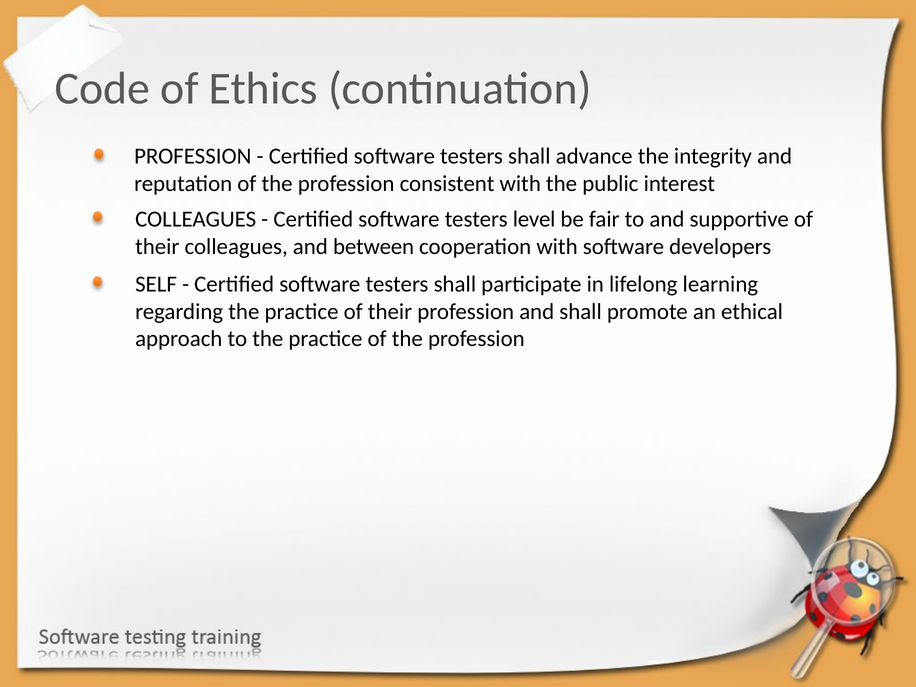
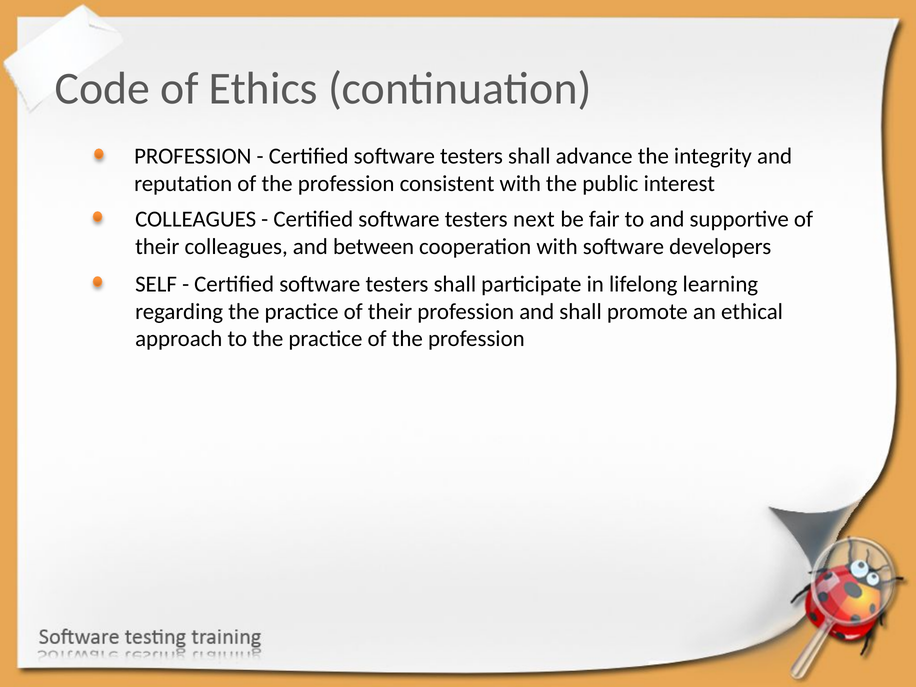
level: level -> next (534, 219)
